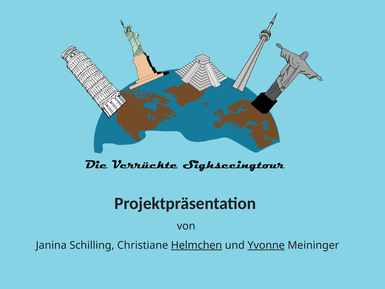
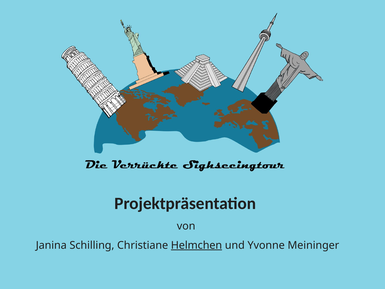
Yvonne underline: present -> none (266, 245)
